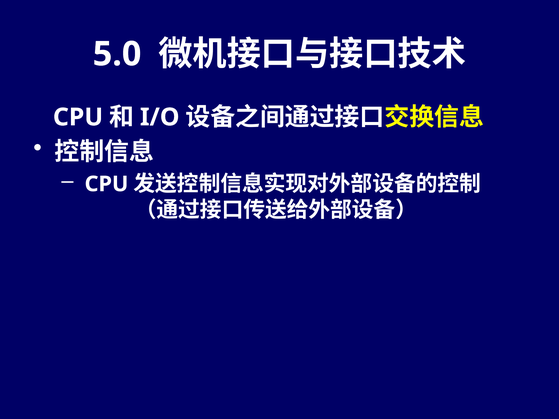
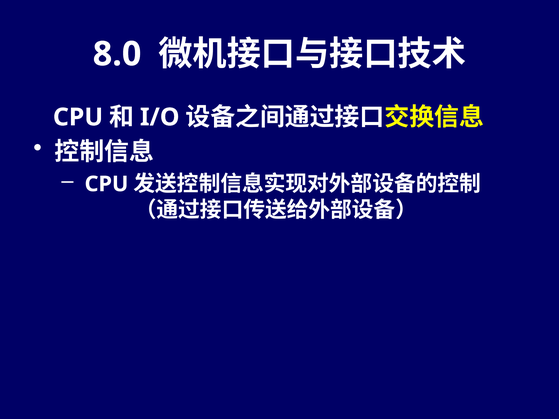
5.0: 5.0 -> 8.0 (117, 54)
